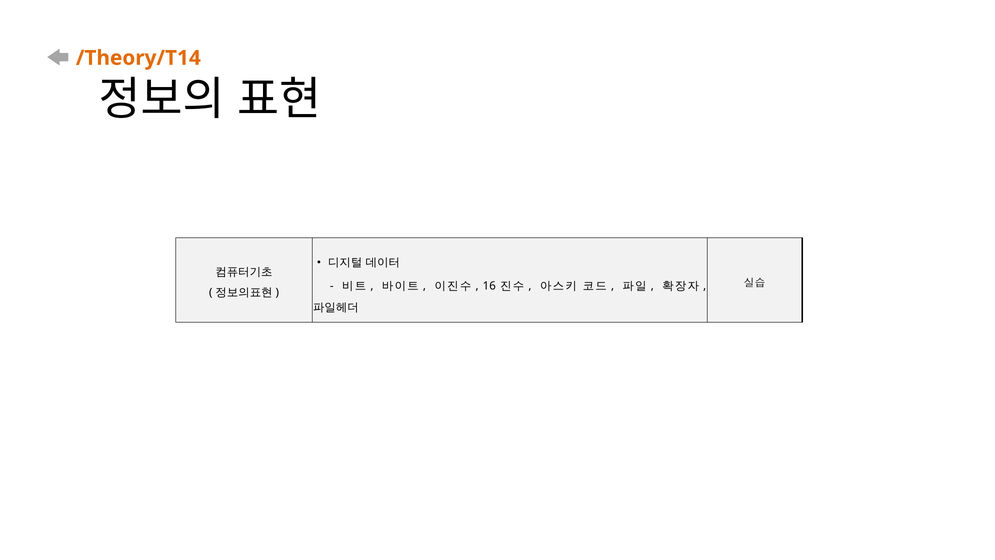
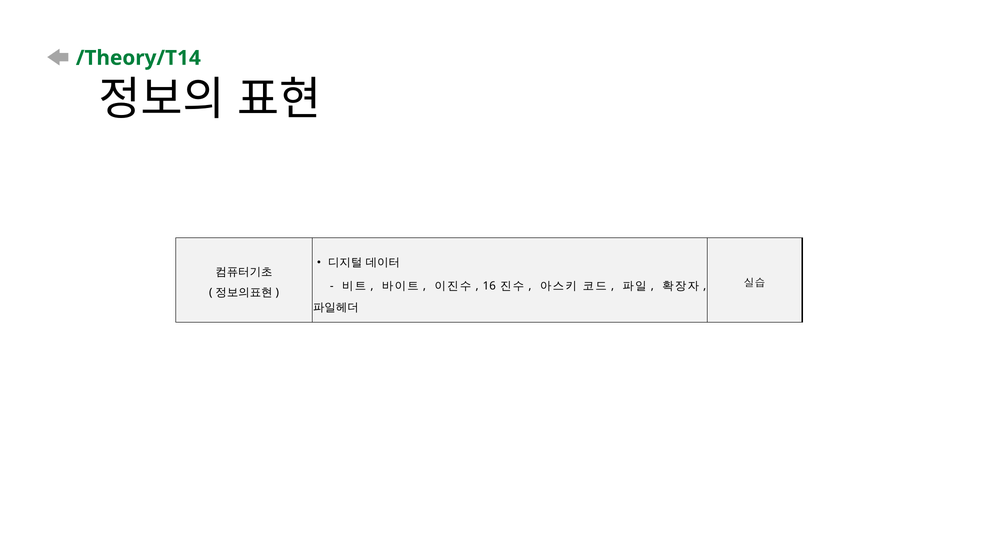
/Theory/T14 colour: orange -> green (138, 58)
